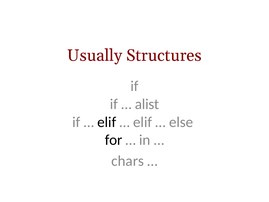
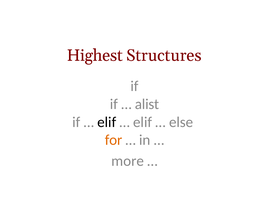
Usually: Usually -> Highest (95, 55)
for colour: black -> orange (114, 140)
chars: chars -> more (128, 161)
